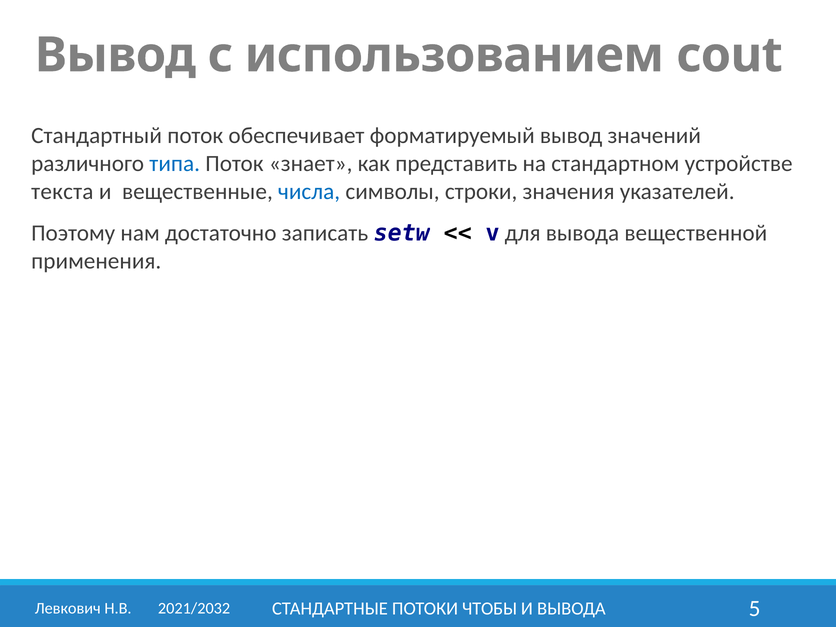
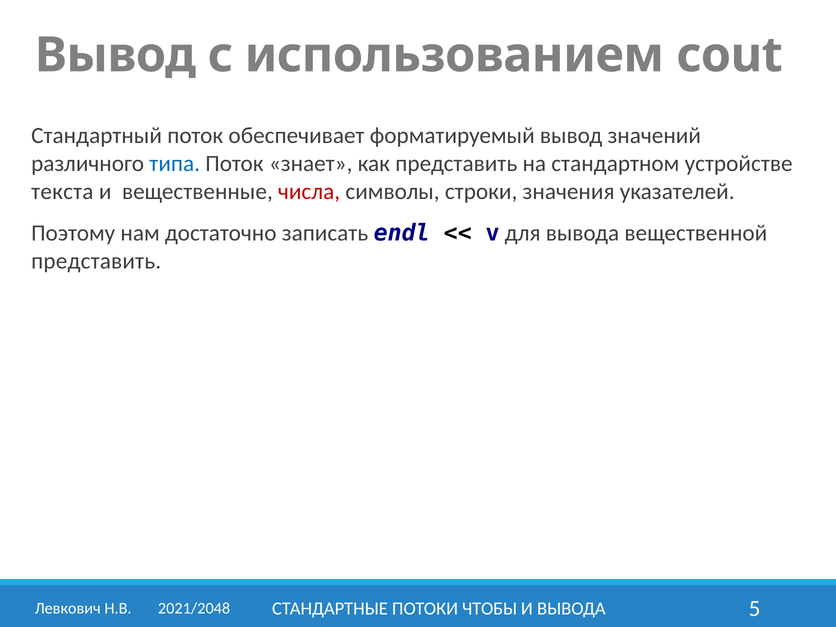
числа colour: blue -> red (309, 191)
setw: setw -> endl (402, 233)
применения: применения -> представить (96, 261)
2021/2032: 2021/2032 -> 2021/2048 (194, 608)
